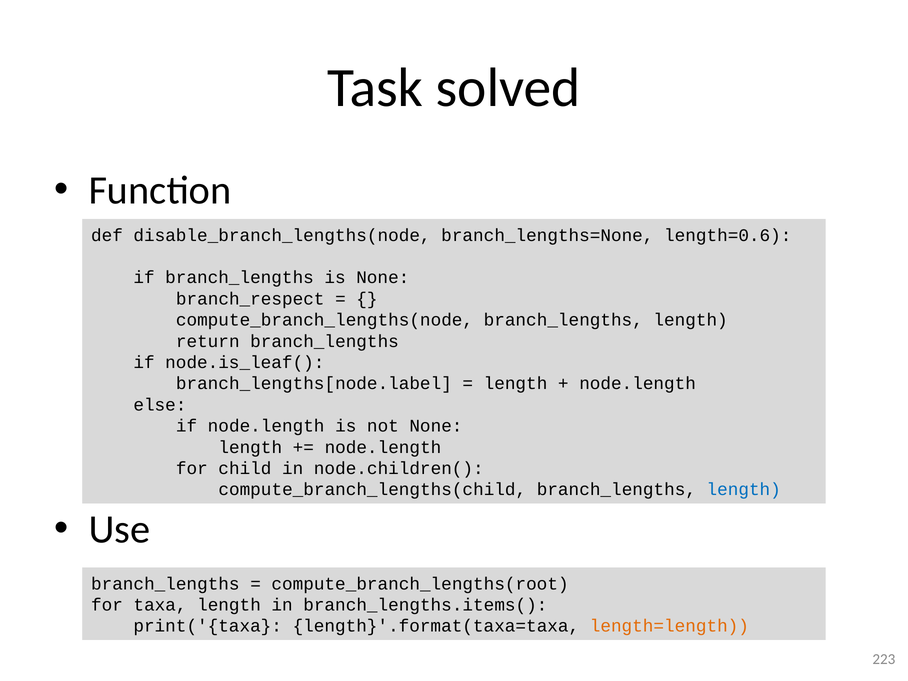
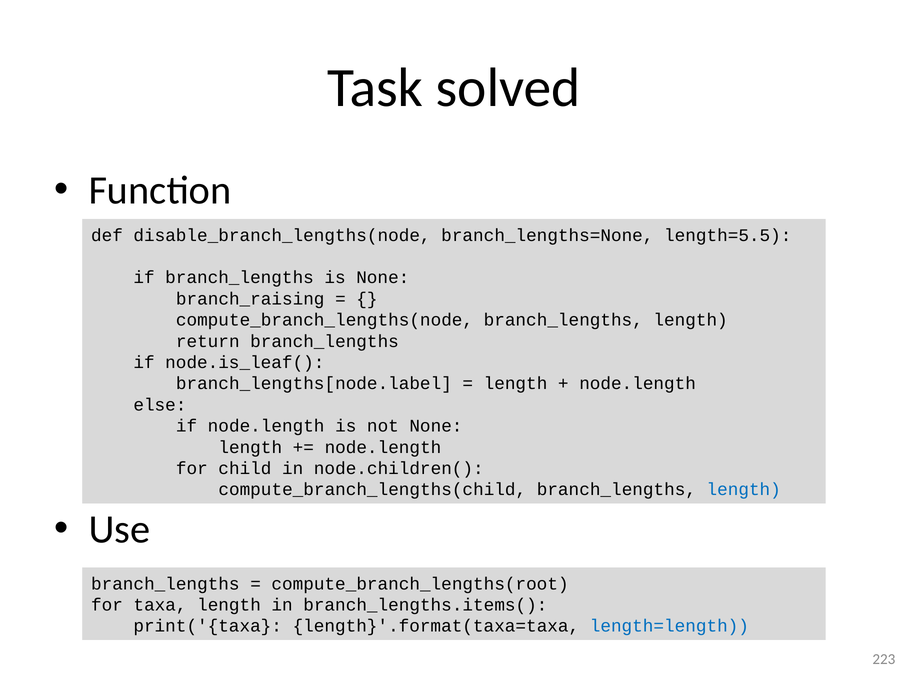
length=0.6: length=0.6 -> length=5.5 (728, 235)
branch_respect: branch_respect -> branch_raising (250, 299)
length=length colour: orange -> blue (669, 626)
